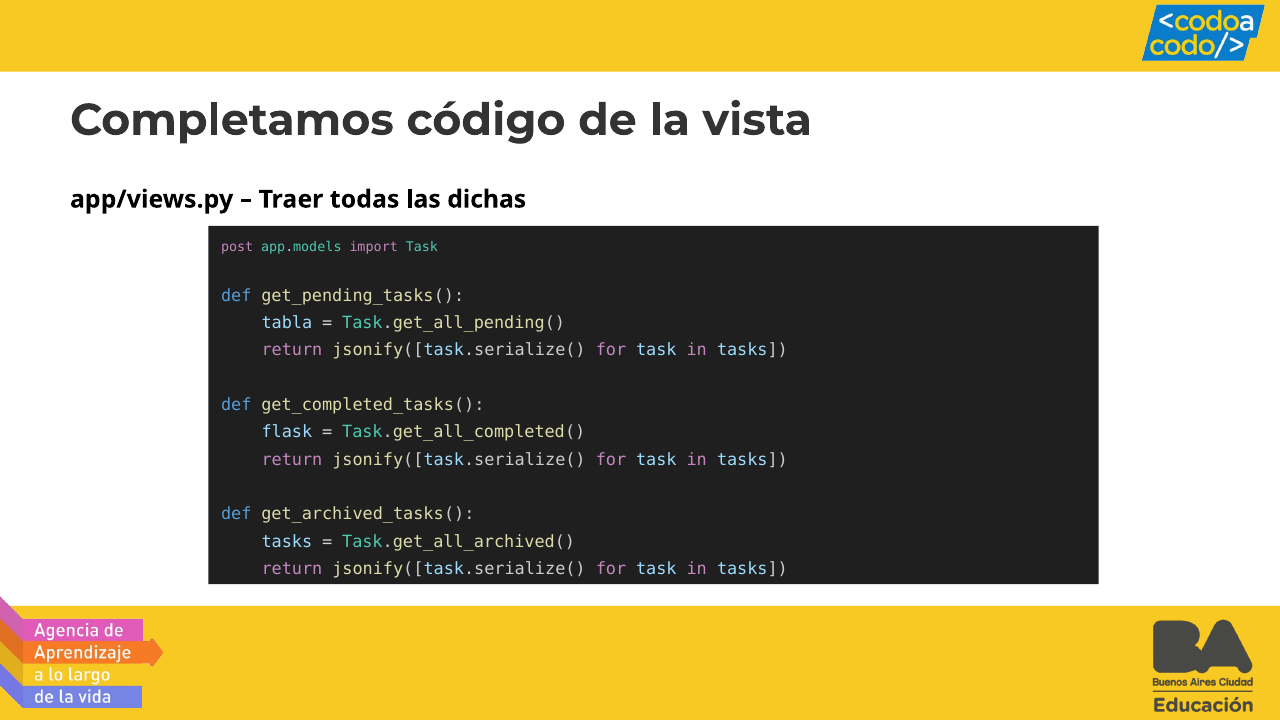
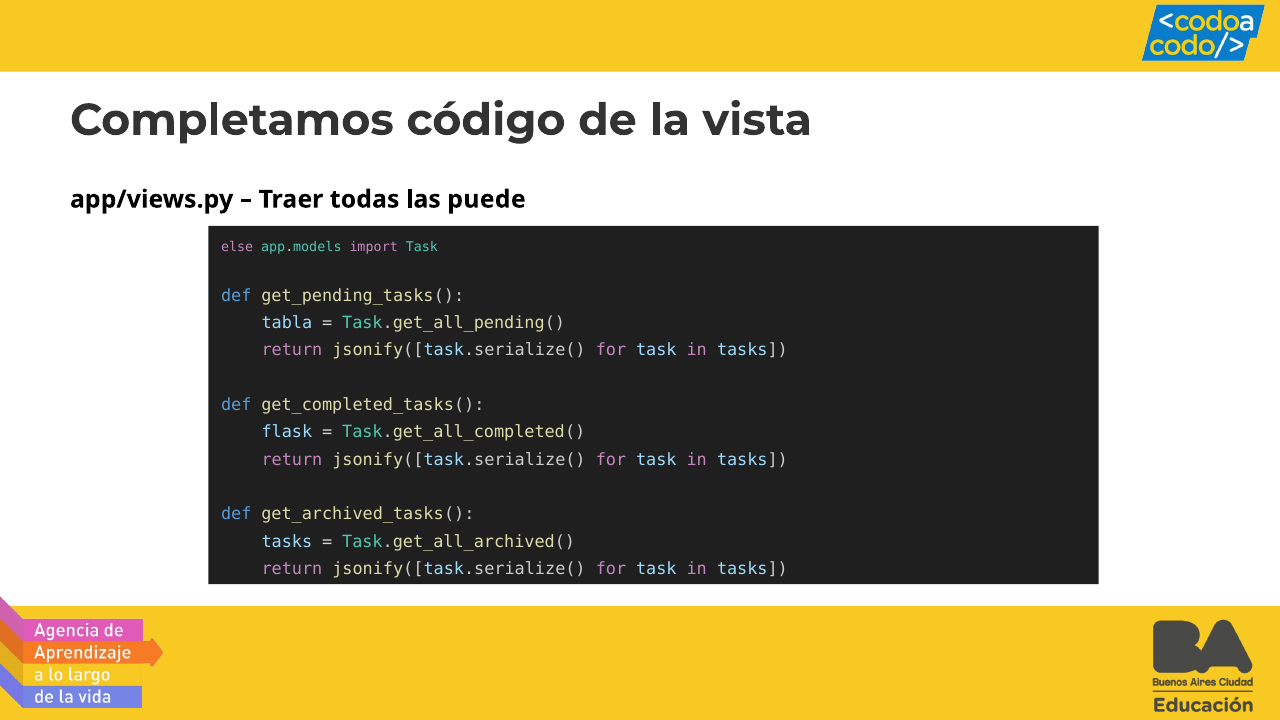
dichas: dichas -> puede (487, 199)
post: post -> else (237, 247)
